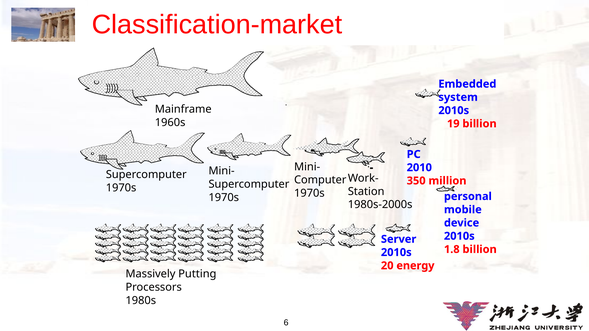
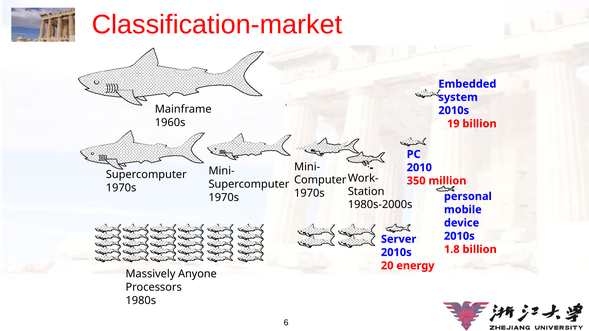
Putting: Putting -> Anyone (197, 274)
